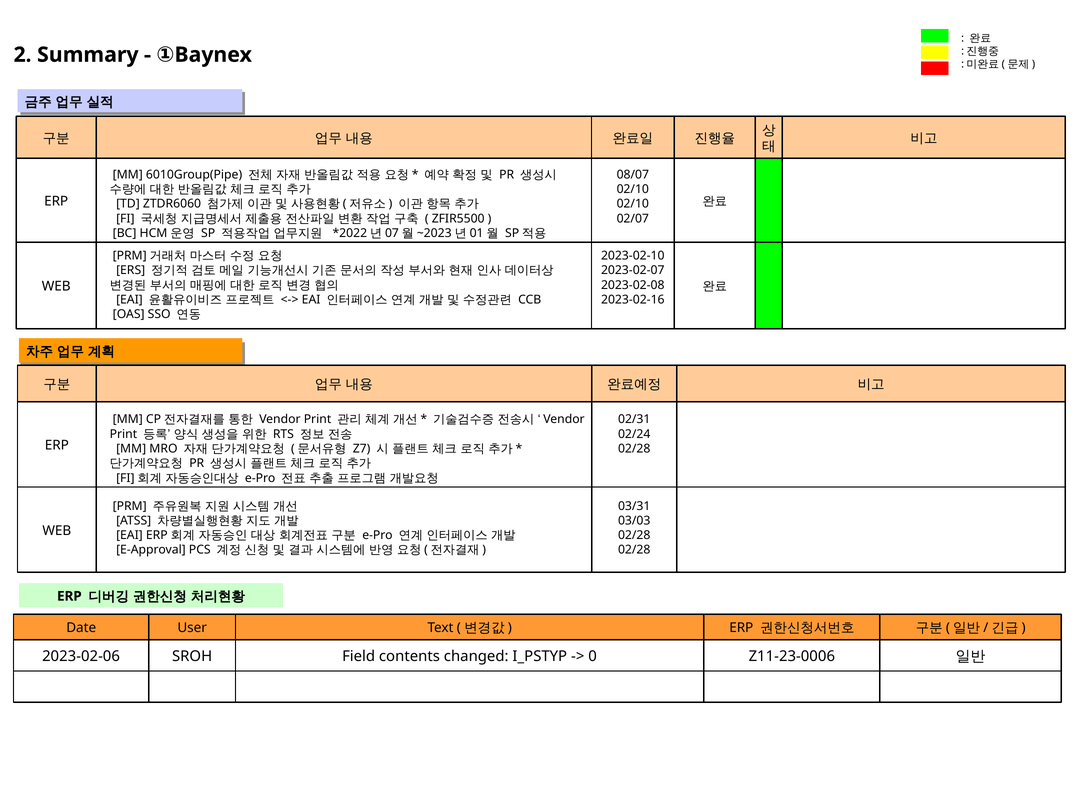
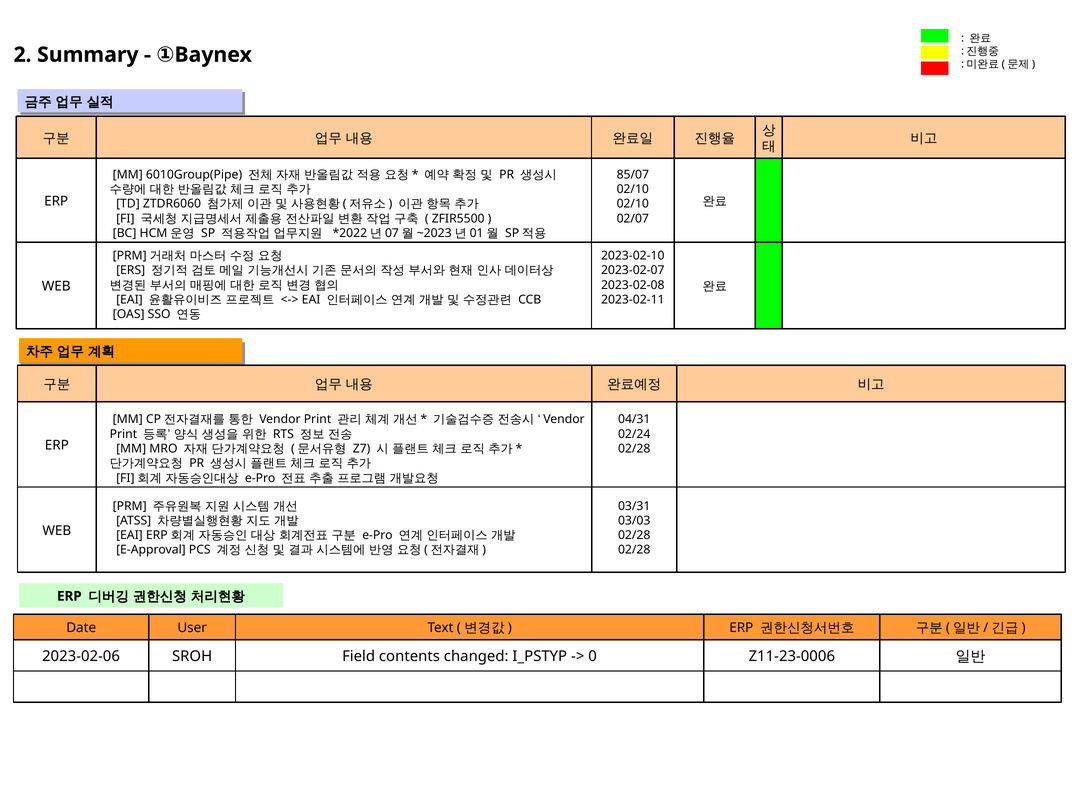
08/07: 08/07 -> 85/07 (633, 175)
2023-02-16: 2023-02-16 -> 2023-02-11 (633, 300)
02/31: 02/31 -> 04/31 (634, 420)
